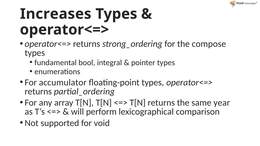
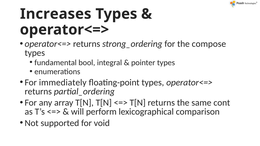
accumulator: accumulator -> immediately (63, 83)
year: year -> cont (222, 103)
